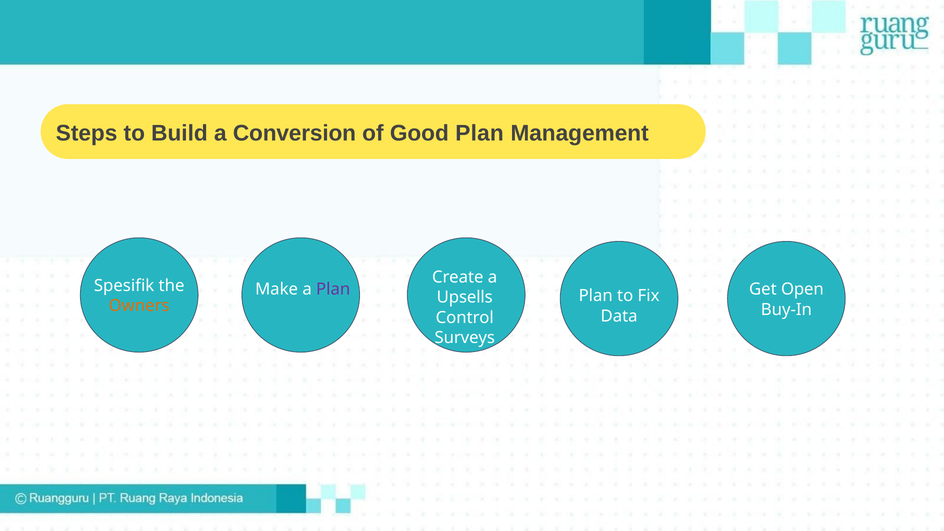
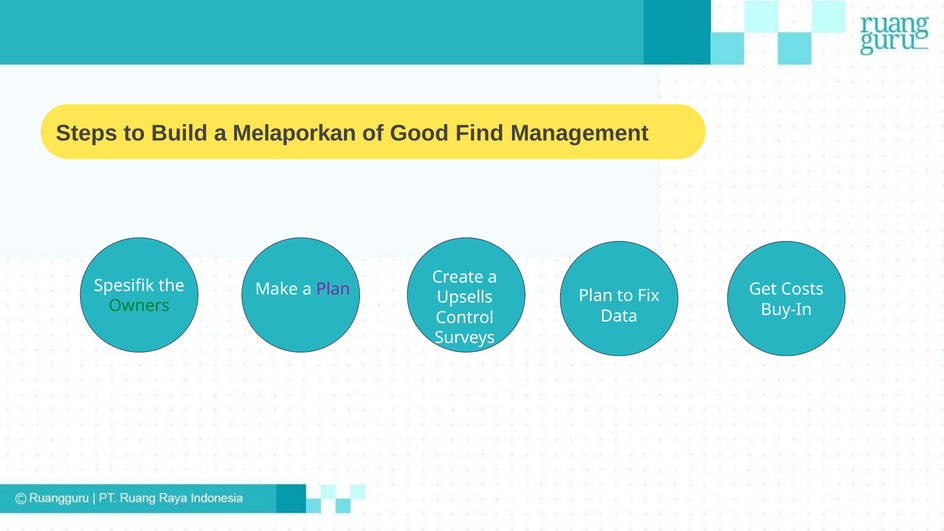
Conversion: Conversion -> Melaporkan (294, 133)
Good Plan: Plan -> Find (480, 133)
Open: Open -> Costs (802, 289)
Owners colour: orange -> green (139, 306)
